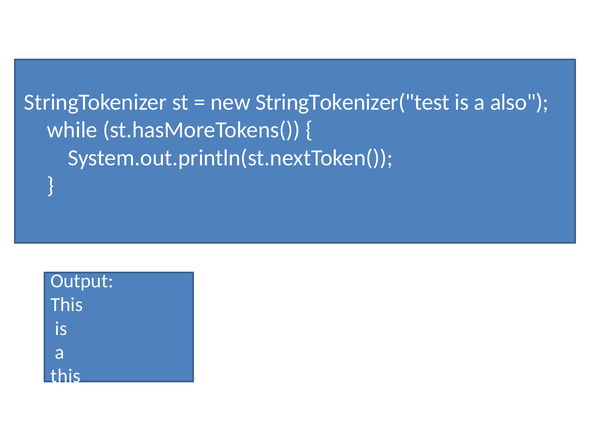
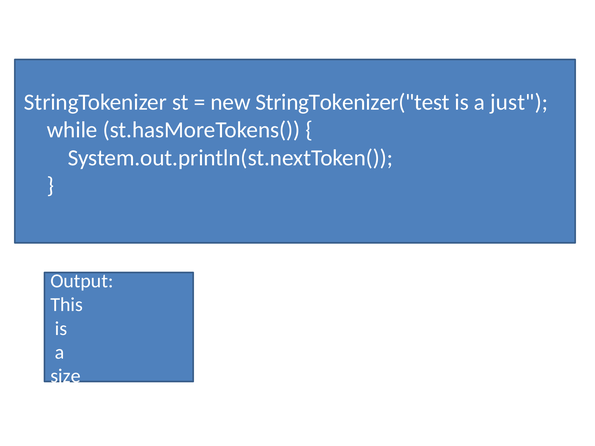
also: also -> just (519, 102)
this: this -> size (66, 376)
